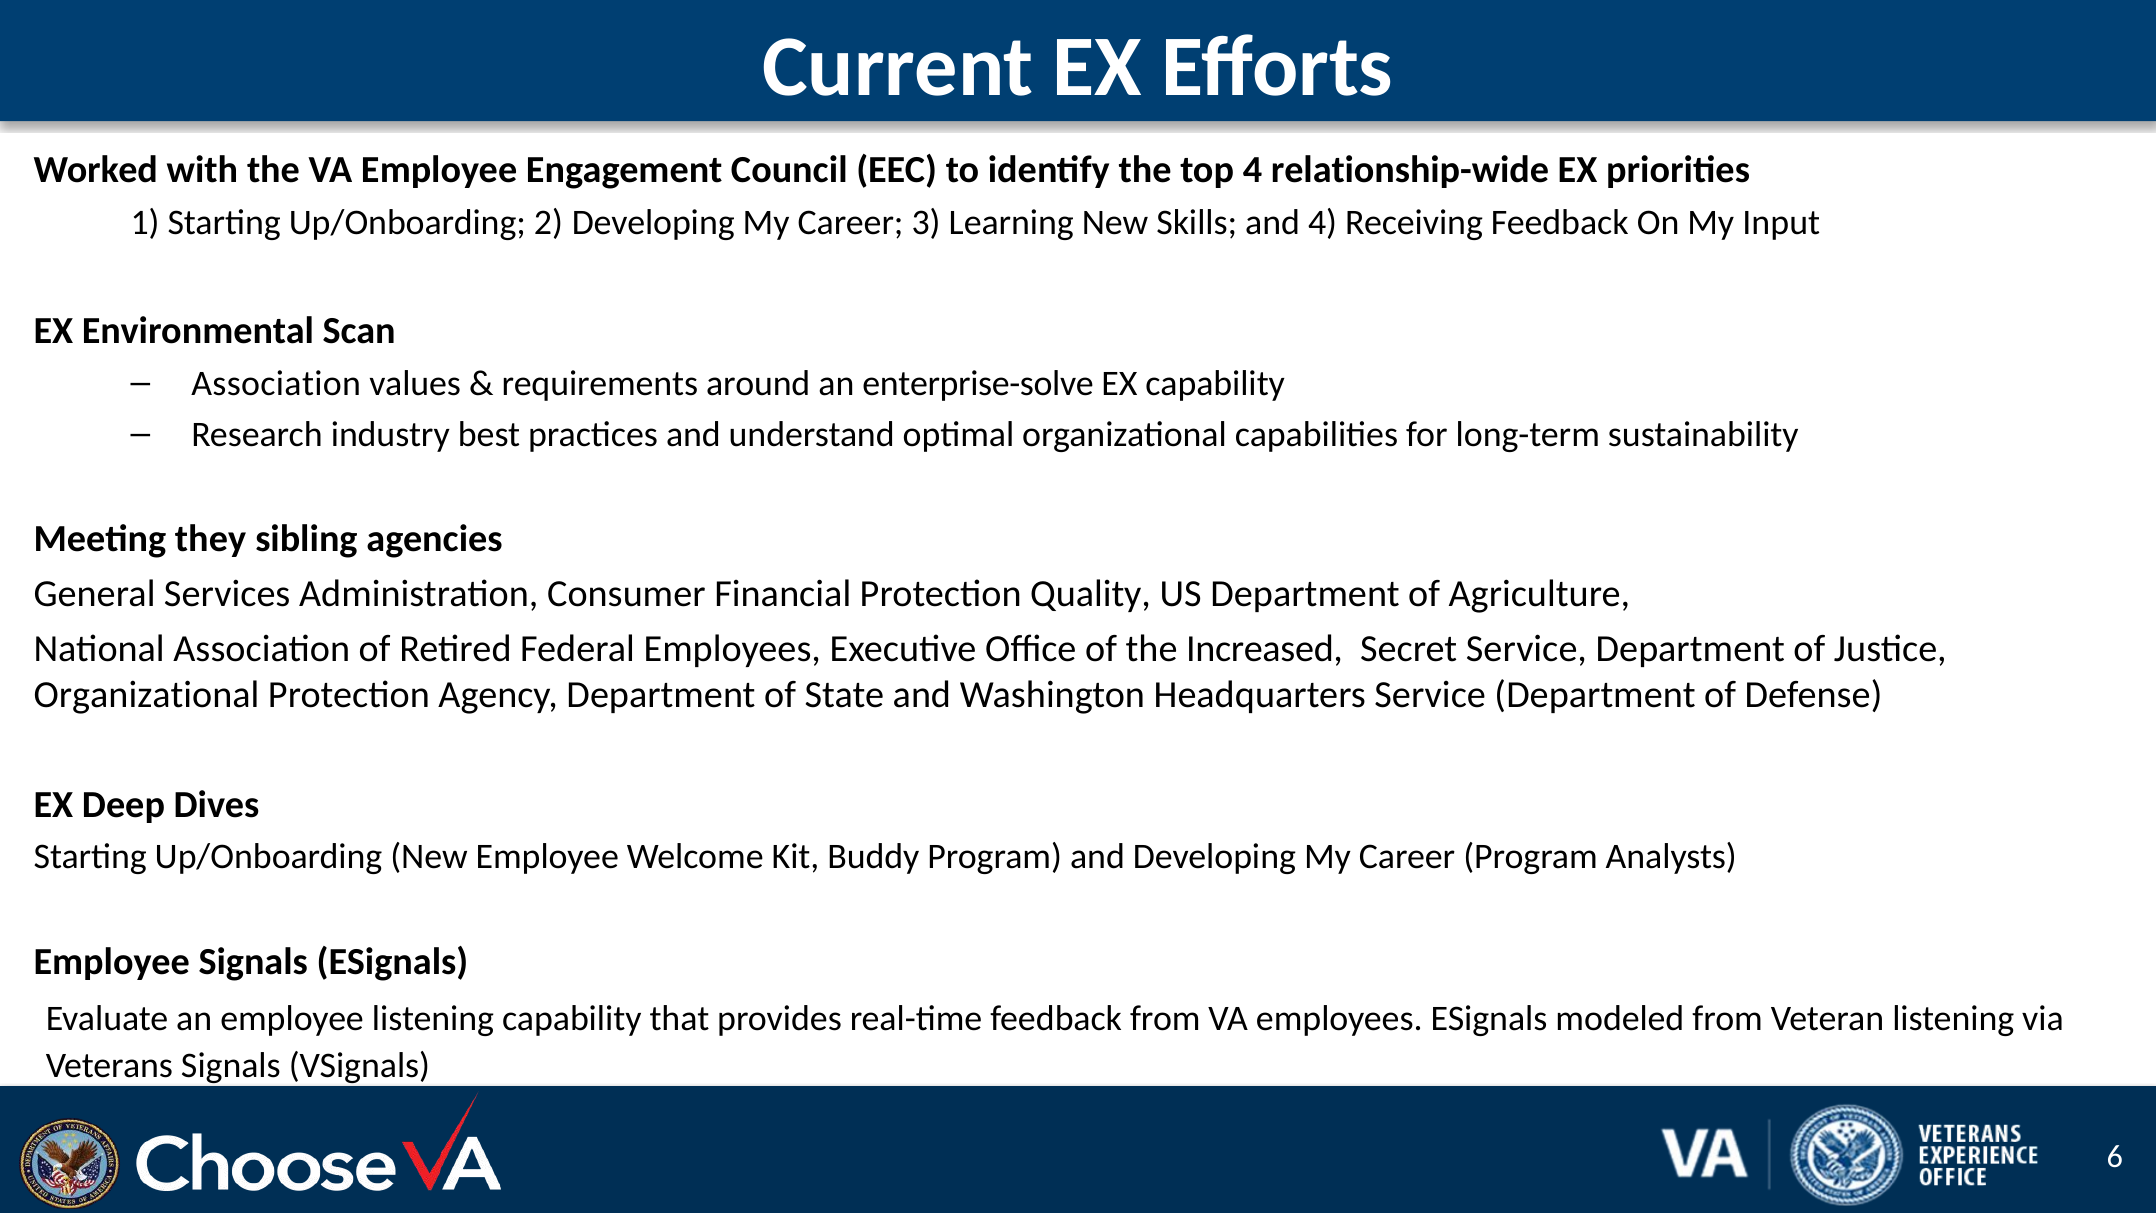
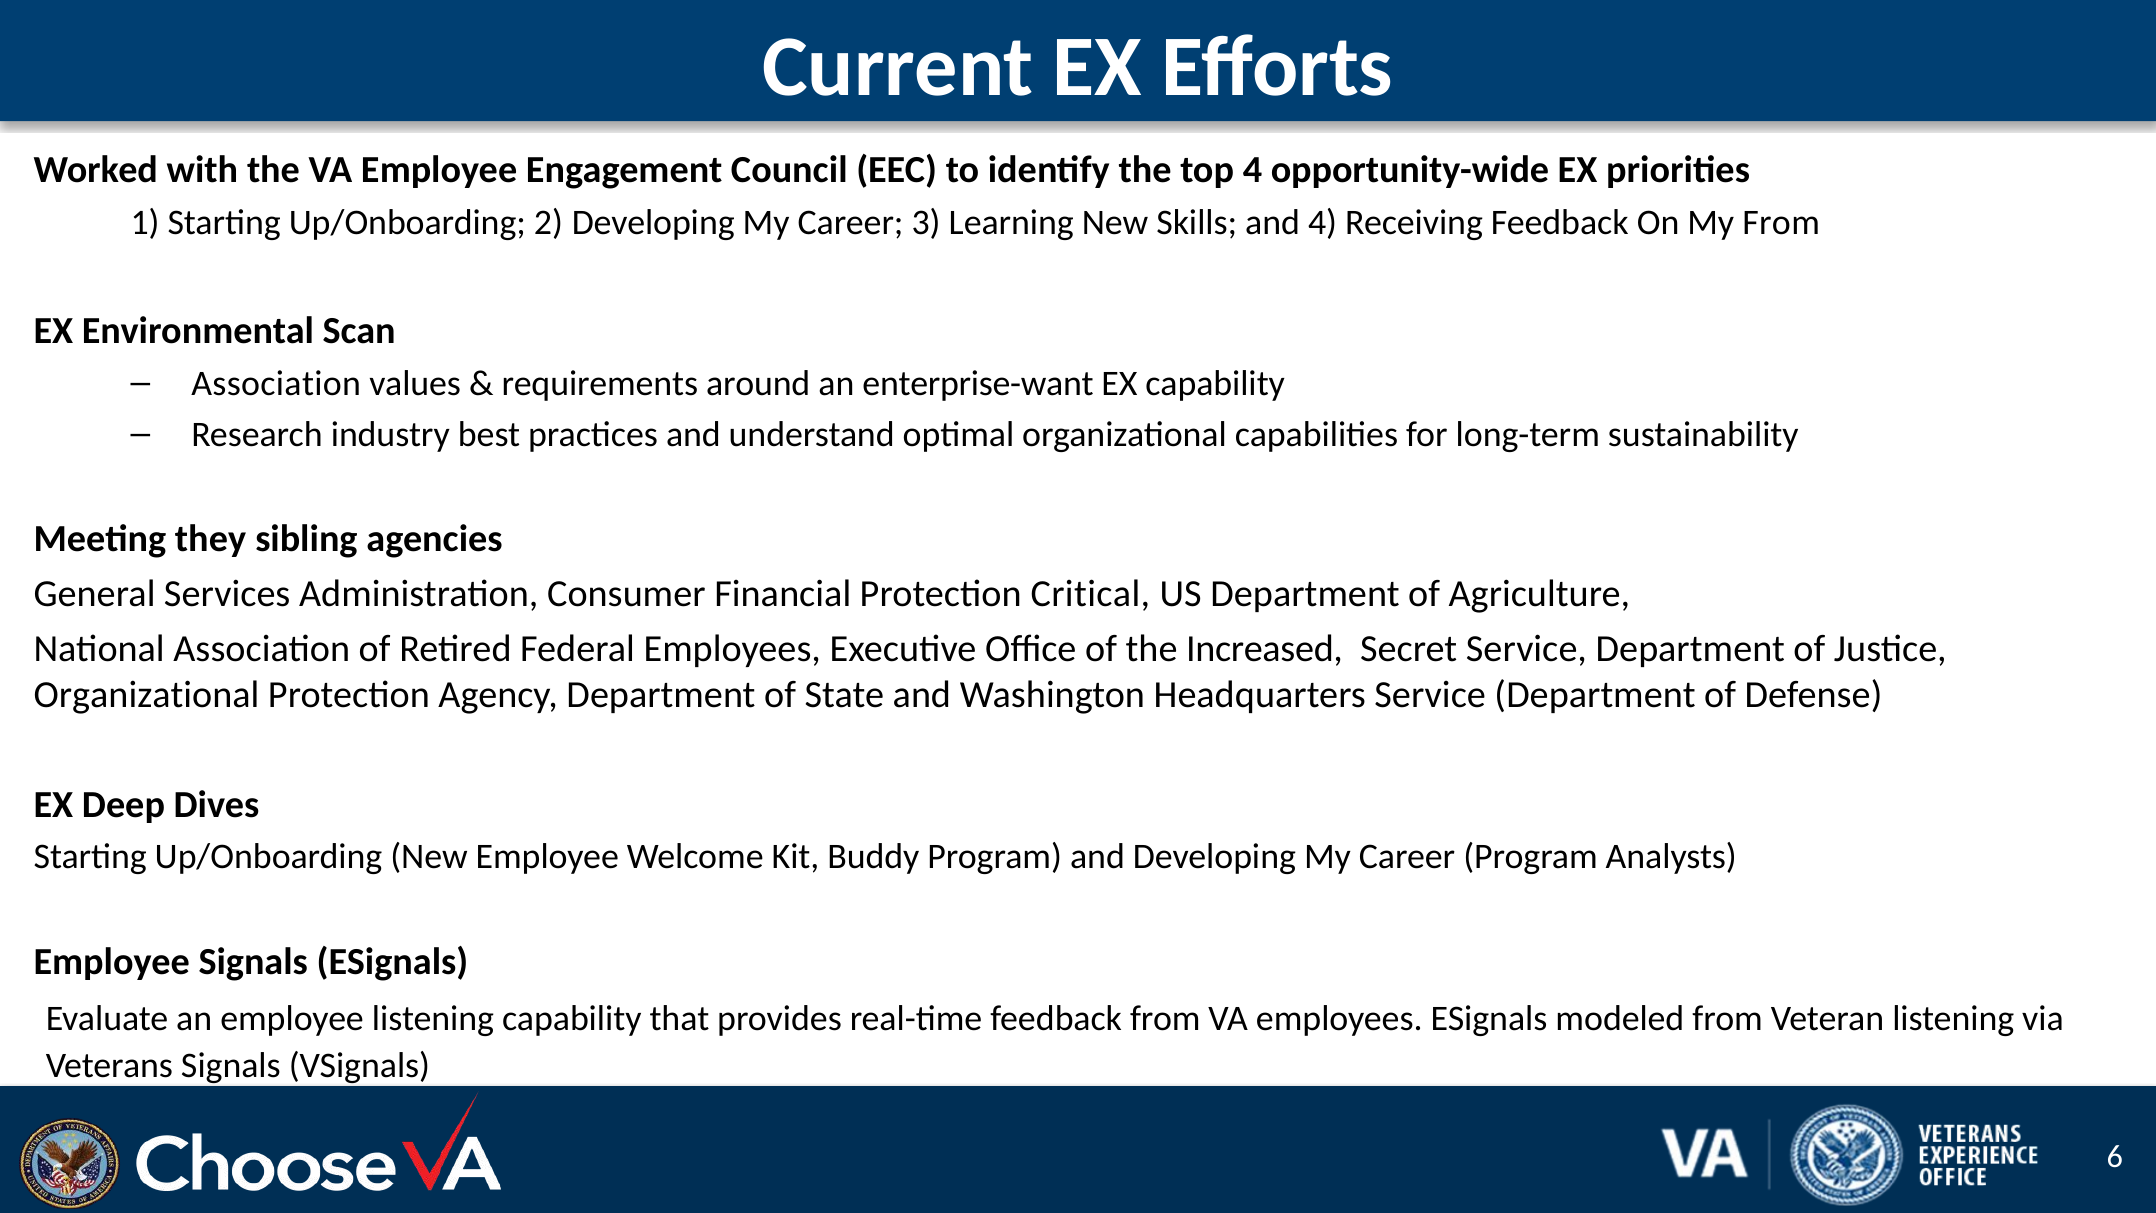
relationship-wide: relationship-wide -> opportunity-wide (1410, 170)
My Input: Input -> From (1781, 222)
enterprise-solve: enterprise-solve -> enterprise-want (978, 383)
Quality: Quality -> Critical (1090, 594)
